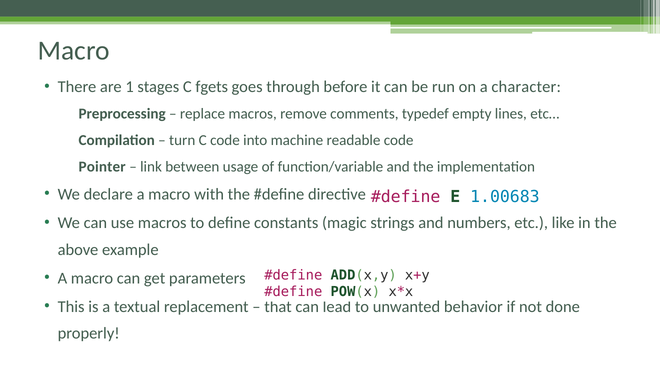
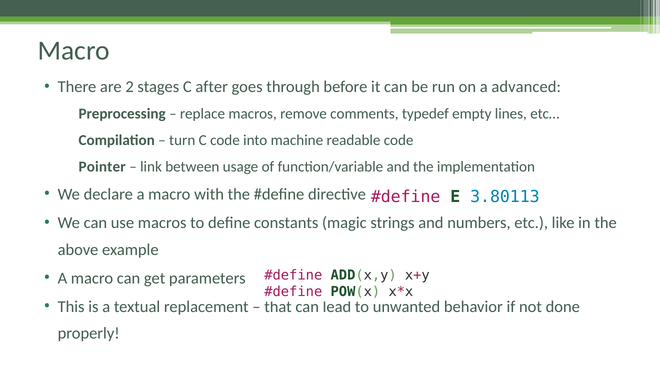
1: 1 -> 2 (130, 87)
fgets: fgets -> after (212, 87)
character: character -> advanced (526, 87)
1.00683: 1.00683 -> 3.80113 (505, 197)
